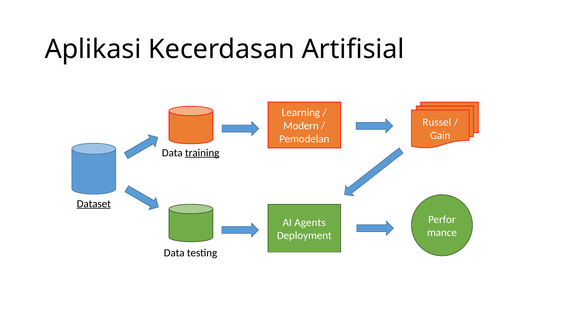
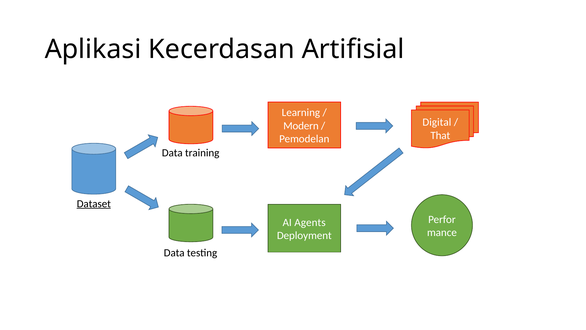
Russel: Russel -> Digital (437, 122)
Gain: Gain -> That (440, 135)
training underline: present -> none (202, 153)
